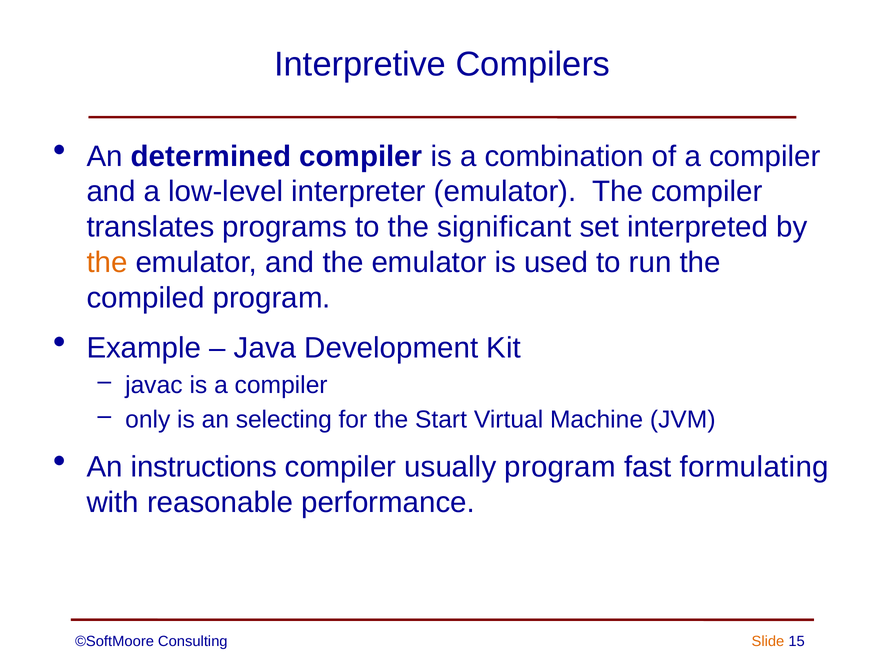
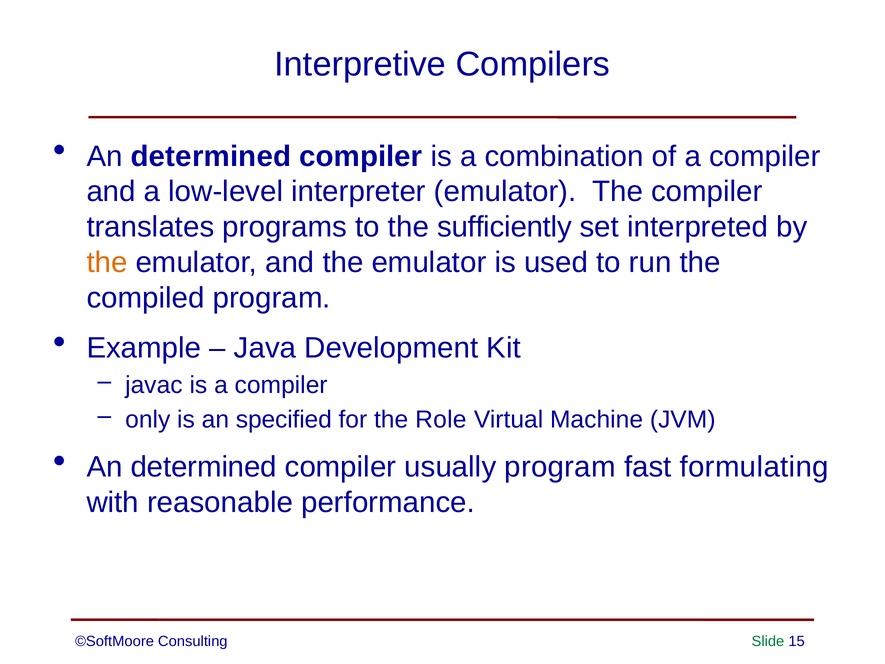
significant: significant -> sufficiently (504, 227)
selecting: selecting -> specified (284, 419)
Start: Start -> Role (441, 419)
instructions: instructions -> determined (204, 467)
Slide colour: orange -> green (768, 641)
